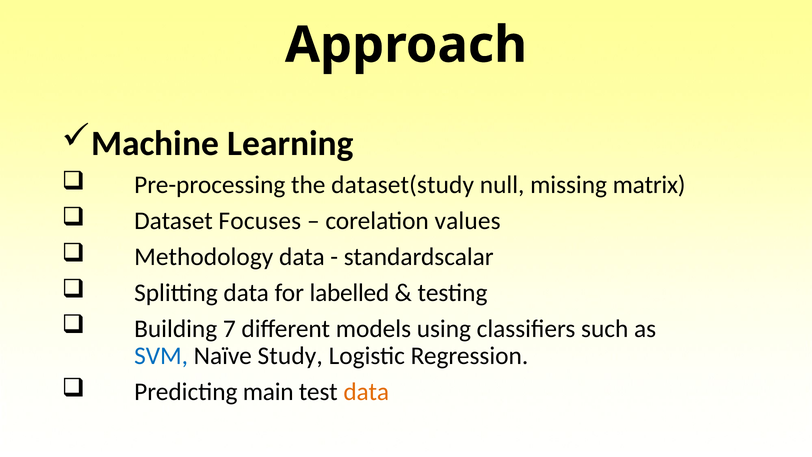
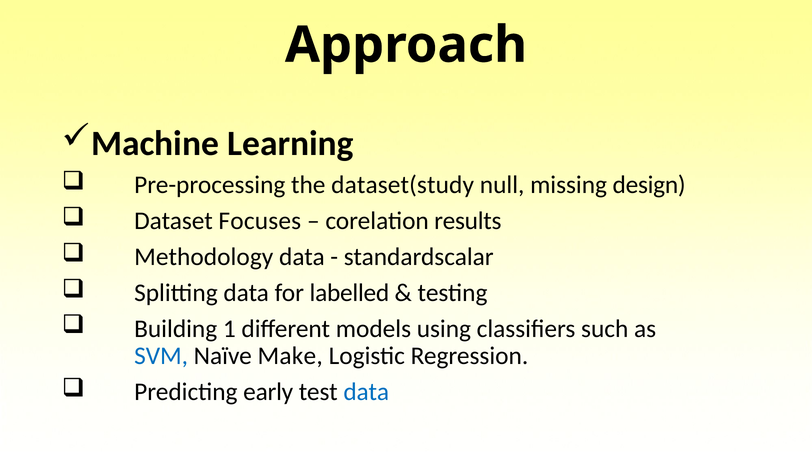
matrix: matrix -> design (649, 185)
values: values -> results (468, 221)
7: 7 -> 1 (229, 328)
Study: Study -> Make (290, 356)
main: main -> early (268, 392)
data colour: orange -> blue (366, 392)
